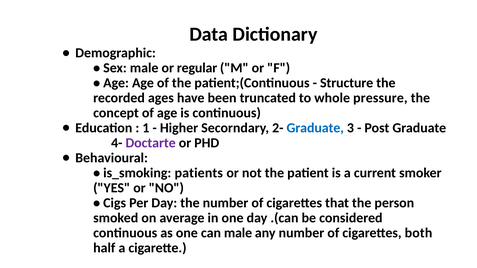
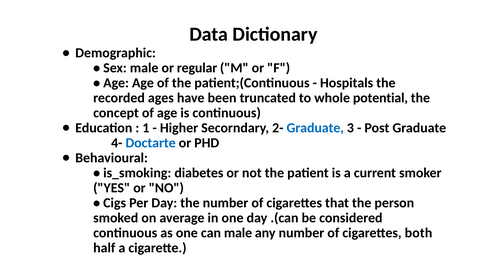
Structure: Structure -> Hospitals (347, 83)
pressure: pressure -> potential (380, 98)
Doctarte colour: purple -> blue (151, 143)
patients: patients -> diabetes (199, 173)
